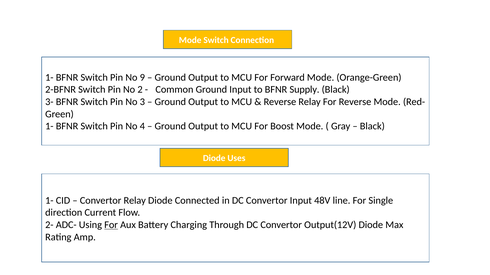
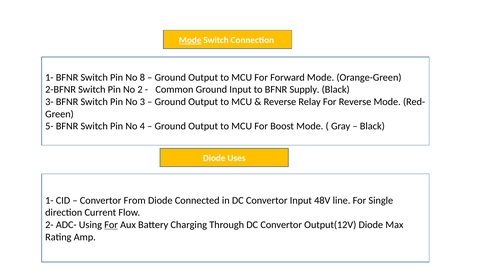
Mode underline: none -> present (190, 40)
9: 9 -> 8 (142, 77)
1-: 1- -> 5- (49, 127)
Convertor Relay: Relay -> From (135, 201)
